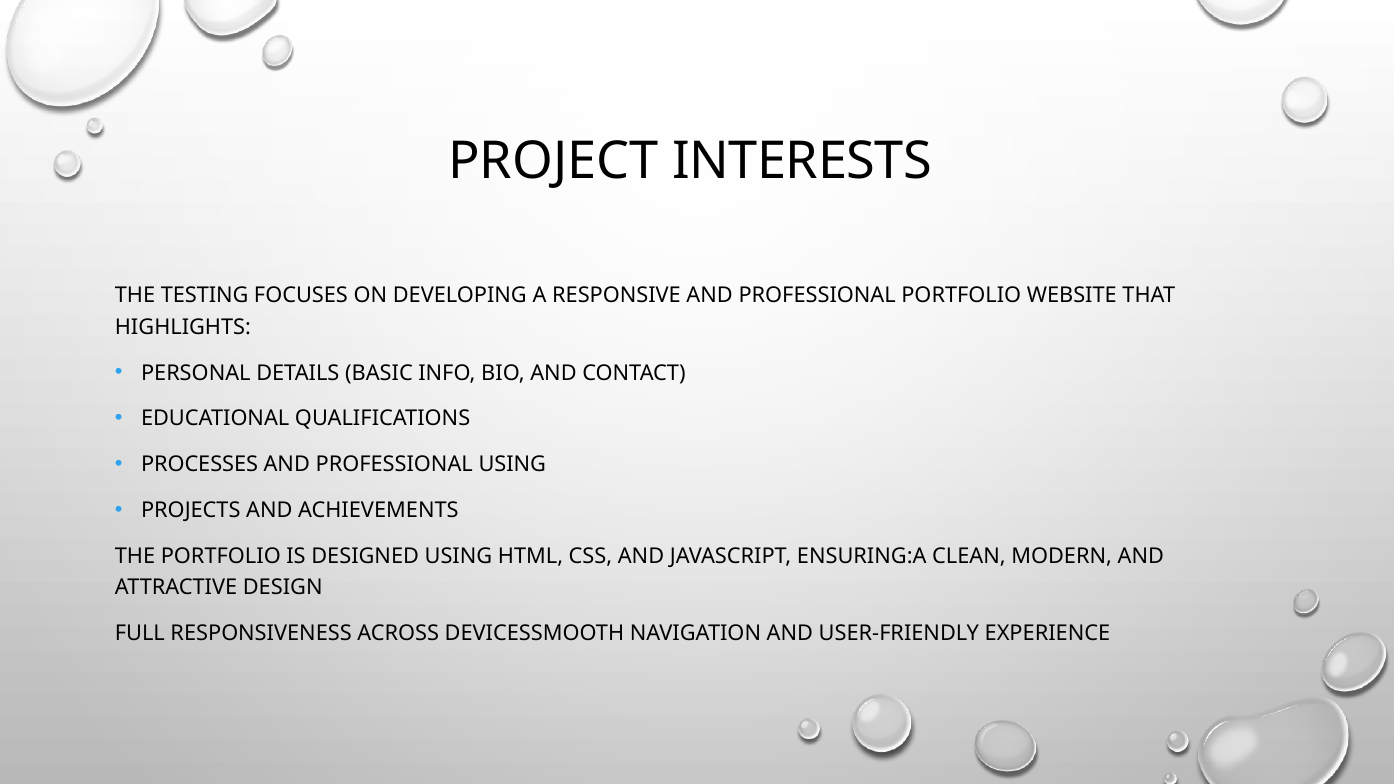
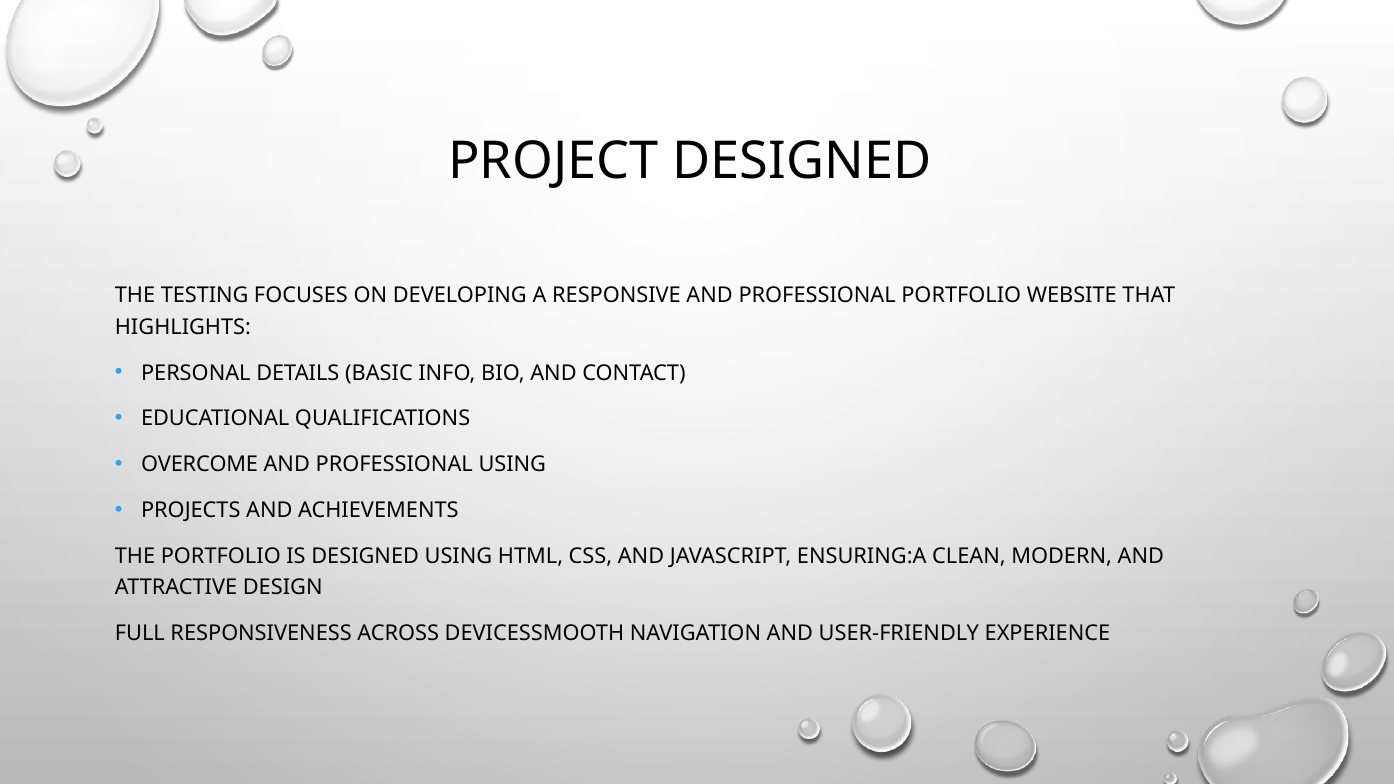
PROJECT INTERESTS: INTERESTS -> DESIGNED (802, 162)
PROCESSES: PROCESSES -> OVERCOME (200, 465)
